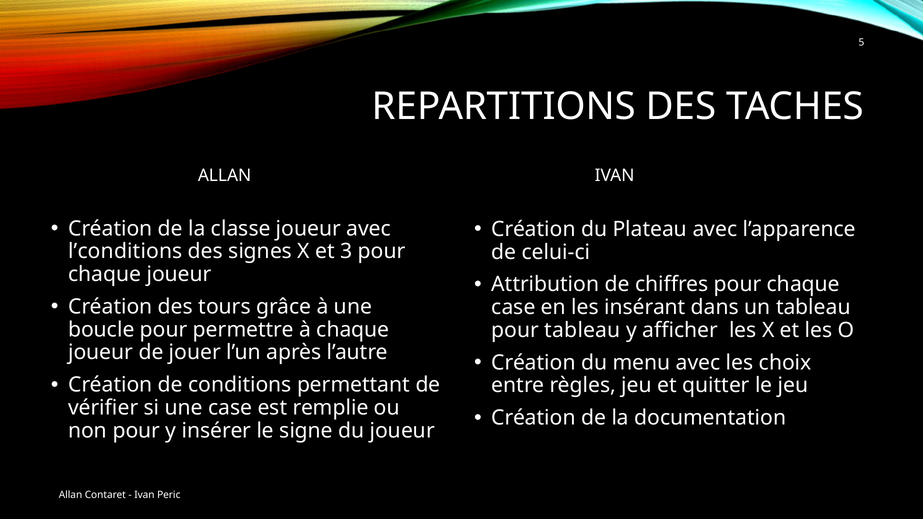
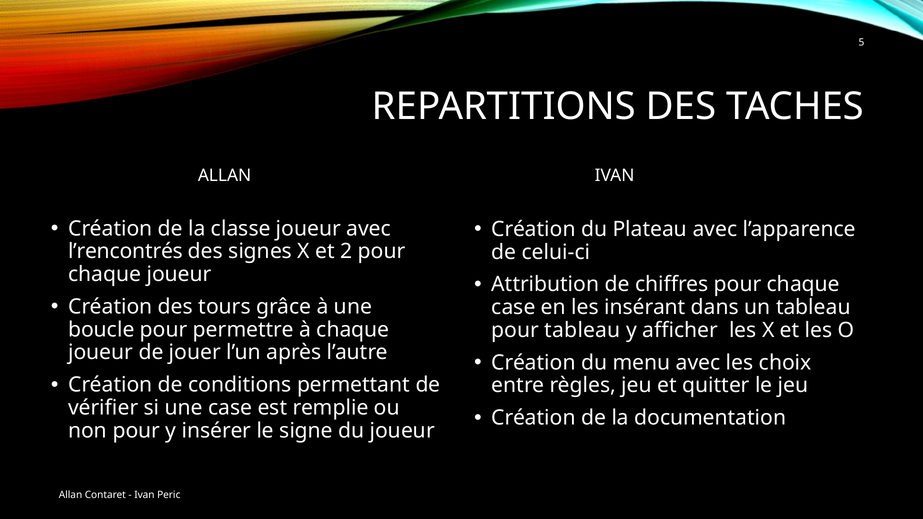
l’conditions: l’conditions -> l’rencontrés (126, 252)
3: 3 -> 2 (346, 252)
